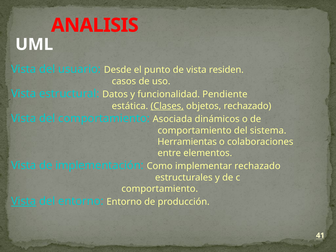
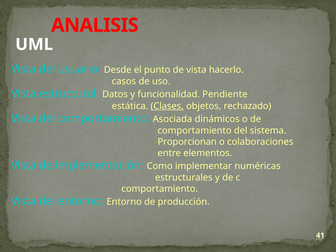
residen: residen -> hacerlo (226, 70)
Herramientas: Herramientas -> Proporcionan (187, 142)
implementar rechazado: rechazado -> numéricas (257, 166)
Vista underline: present -> none (24, 201)
